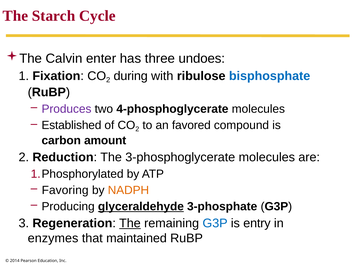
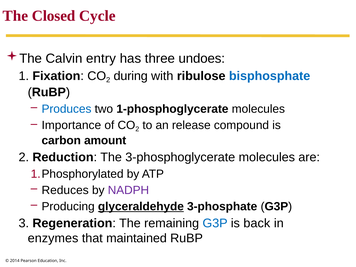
Starch: Starch -> Closed (54, 16)
enter: enter -> entry (101, 58)
Produces colour: purple -> blue (67, 109)
4-phosphoglycerate: 4-phosphoglycerate -> 1-phosphoglycerate (172, 109)
Established: Established -> Importance (71, 125)
favored: favored -> release (191, 125)
Favoring: Favoring -> Reduces (65, 190)
NADPH colour: orange -> purple (128, 190)
The underline: present -> none (130, 223)
entry: entry -> back (257, 223)
